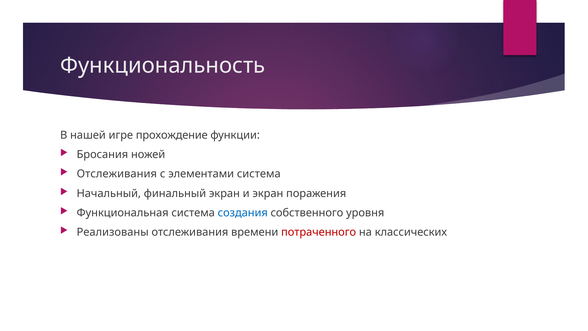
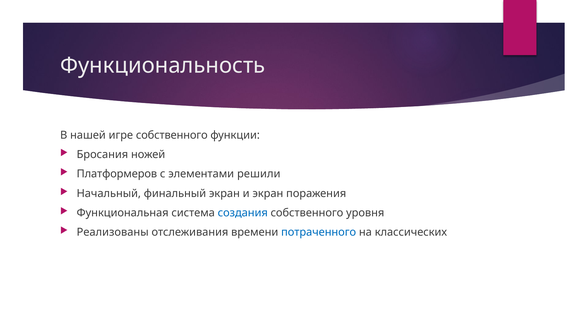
игре прохождение: прохождение -> собственного (172, 135)
Отслеживания: Отслеживания -> Платформеров (117, 174)
элементами система: система -> решили (259, 174)
потраченного colour: red -> blue (319, 232)
